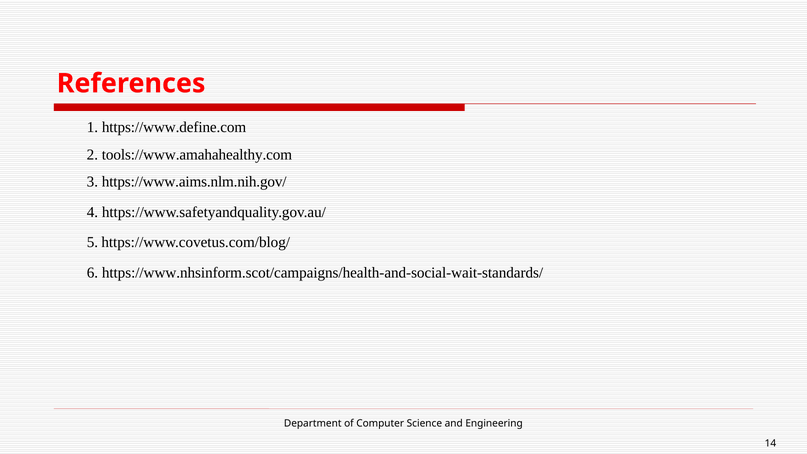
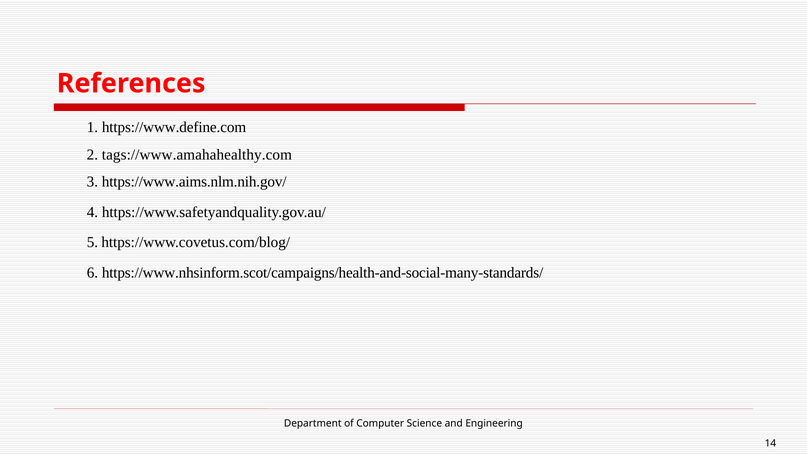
tools://www.amahahealthy.com: tools://www.amahahealthy.com -> tags://www.amahahealthy.com (197, 155)
https://www.nhsinform.scot/campaigns/health-and-social-wait-standards/: https://www.nhsinform.scot/campaigns/health-and-social-wait-standards/ -> https://www.nhsinform.scot/campaigns/health-and-social-many-standards/ (323, 273)
